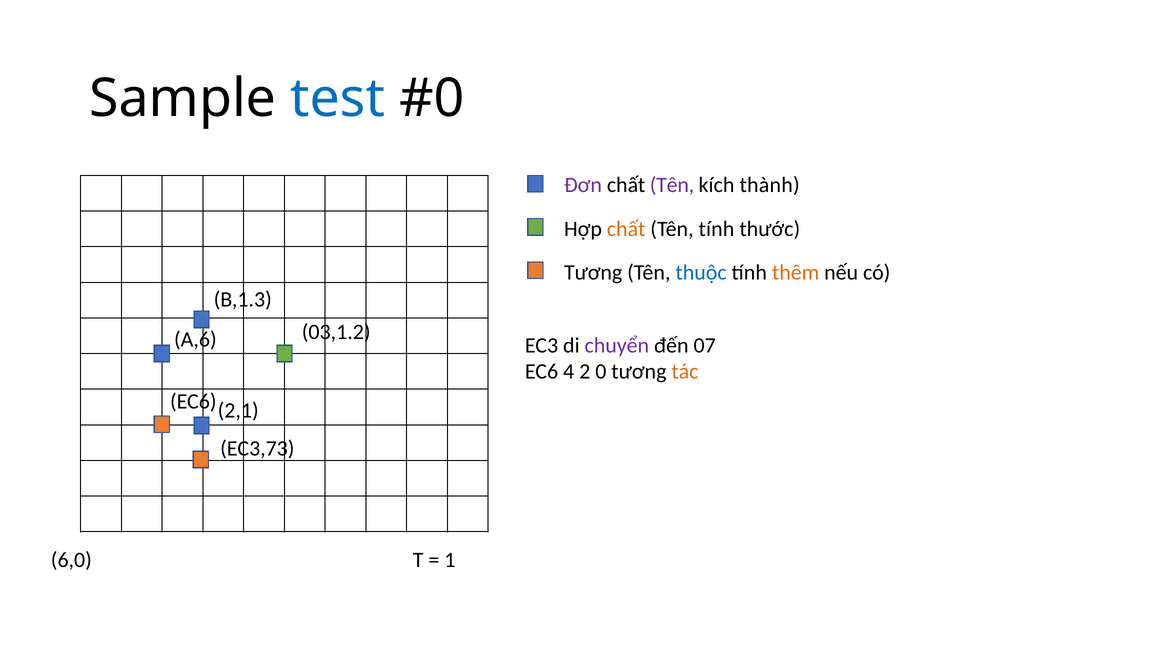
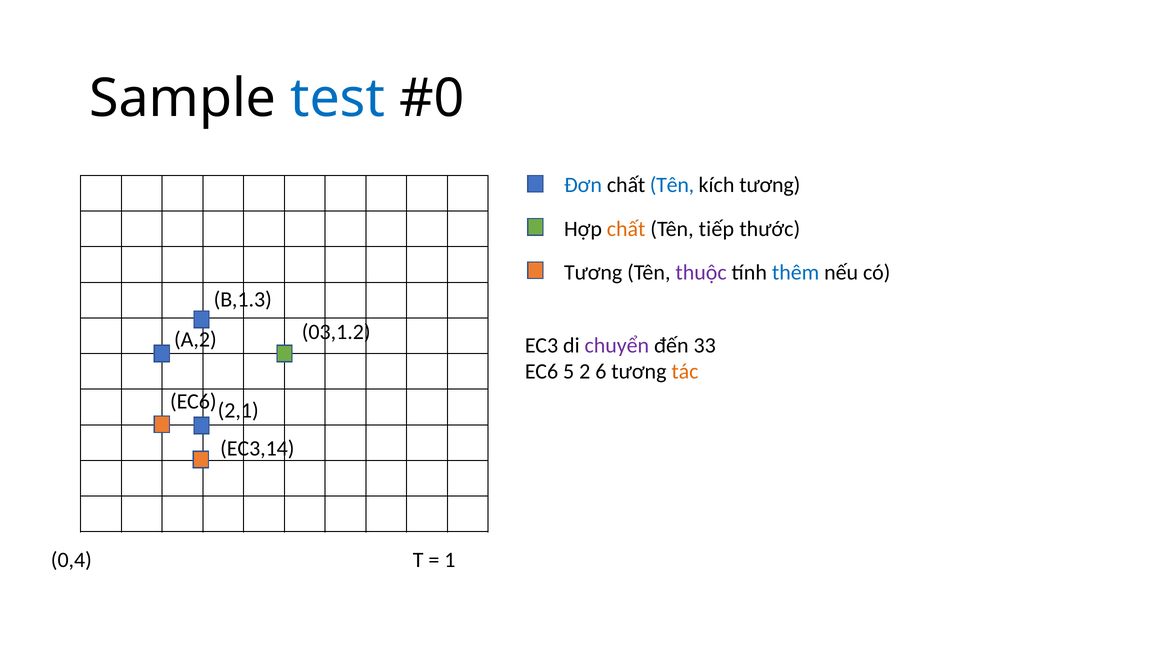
Đơn colour: purple -> blue (583, 185)
Tên colour: purple -> blue (672, 185)
kích thành: thành -> tương (770, 185)
Tên tính: tính -> tiếp (716, 229)
thuộc colour: blue -> purple (701, 273)
thêm colour: orange -> blue (796, 273)
A,6: A,6 -> A,2 (195, 340)
07: 07 -> 33 (705, 345)
4: 4 -> 5 (569, 372)
0: 0 -> 6 (601, 372)
EC3,73: EC3,73 -> EC3,14 (257, 449)
6,0: 6,0 -> 0,4 (71, 560)
